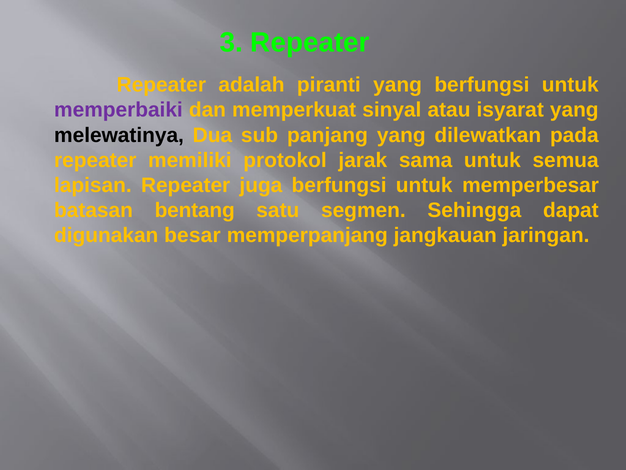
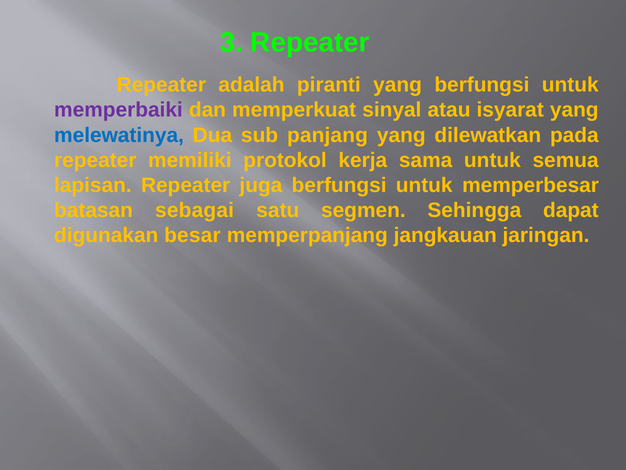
melewatinya colour: black -> blue (119, 135)
jarak: jarak -> kerja (363, 160)
bentang: bentang -> sebagai (195, 210)
